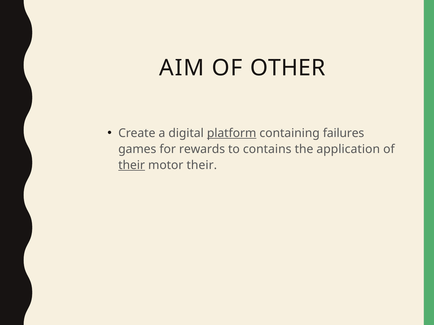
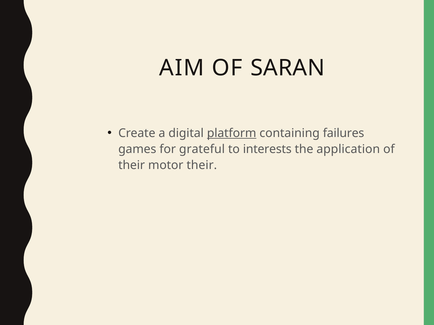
OTHER: OTHER -> SARAN (288, 68)
rewards: rewards -> grateful (202, 149)
contains: contains -> interests (267, 149)
their underline: present -> none (132, 165)
